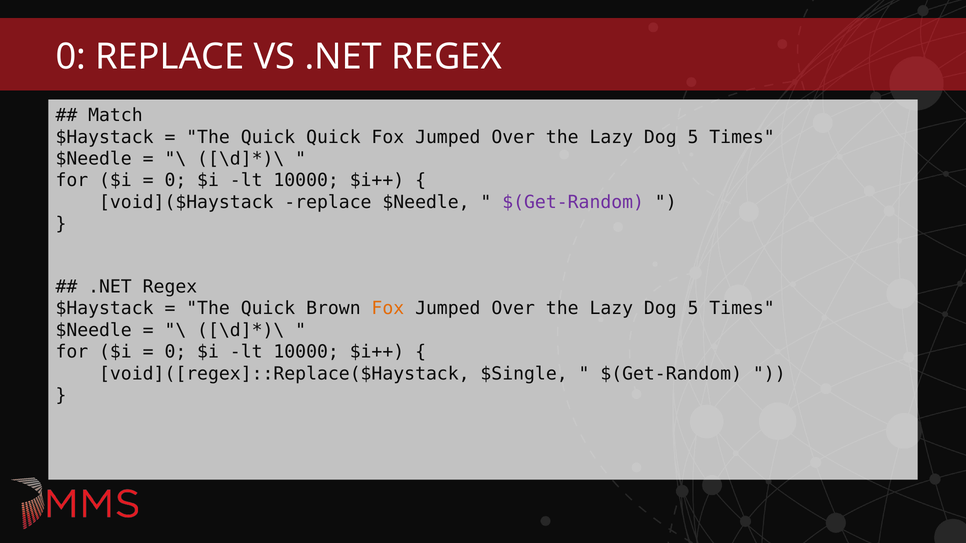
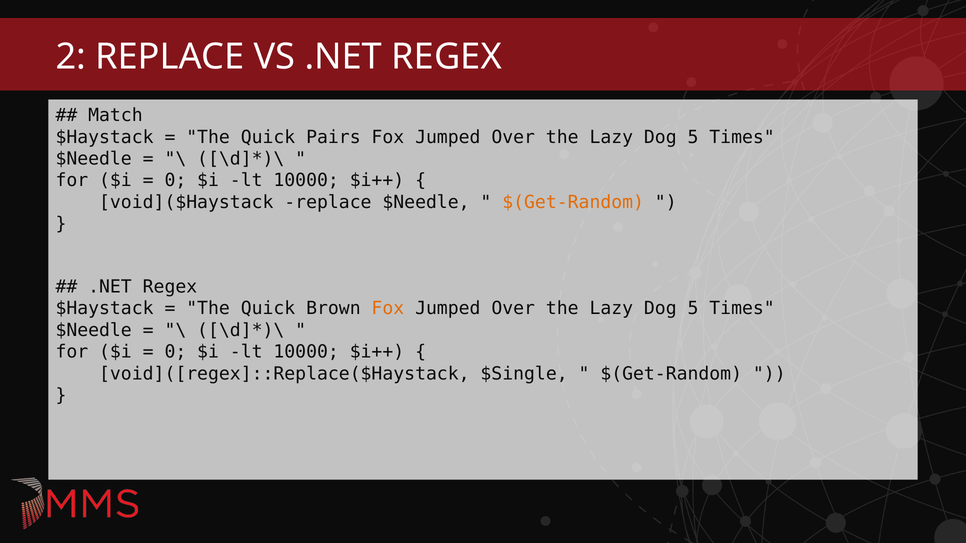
0: 0 -> 2 (71, 57)
Quick Quick: Quick -> Pairs (333, 137)
$(Get-Random colour: purple -> orange (573, 202)
